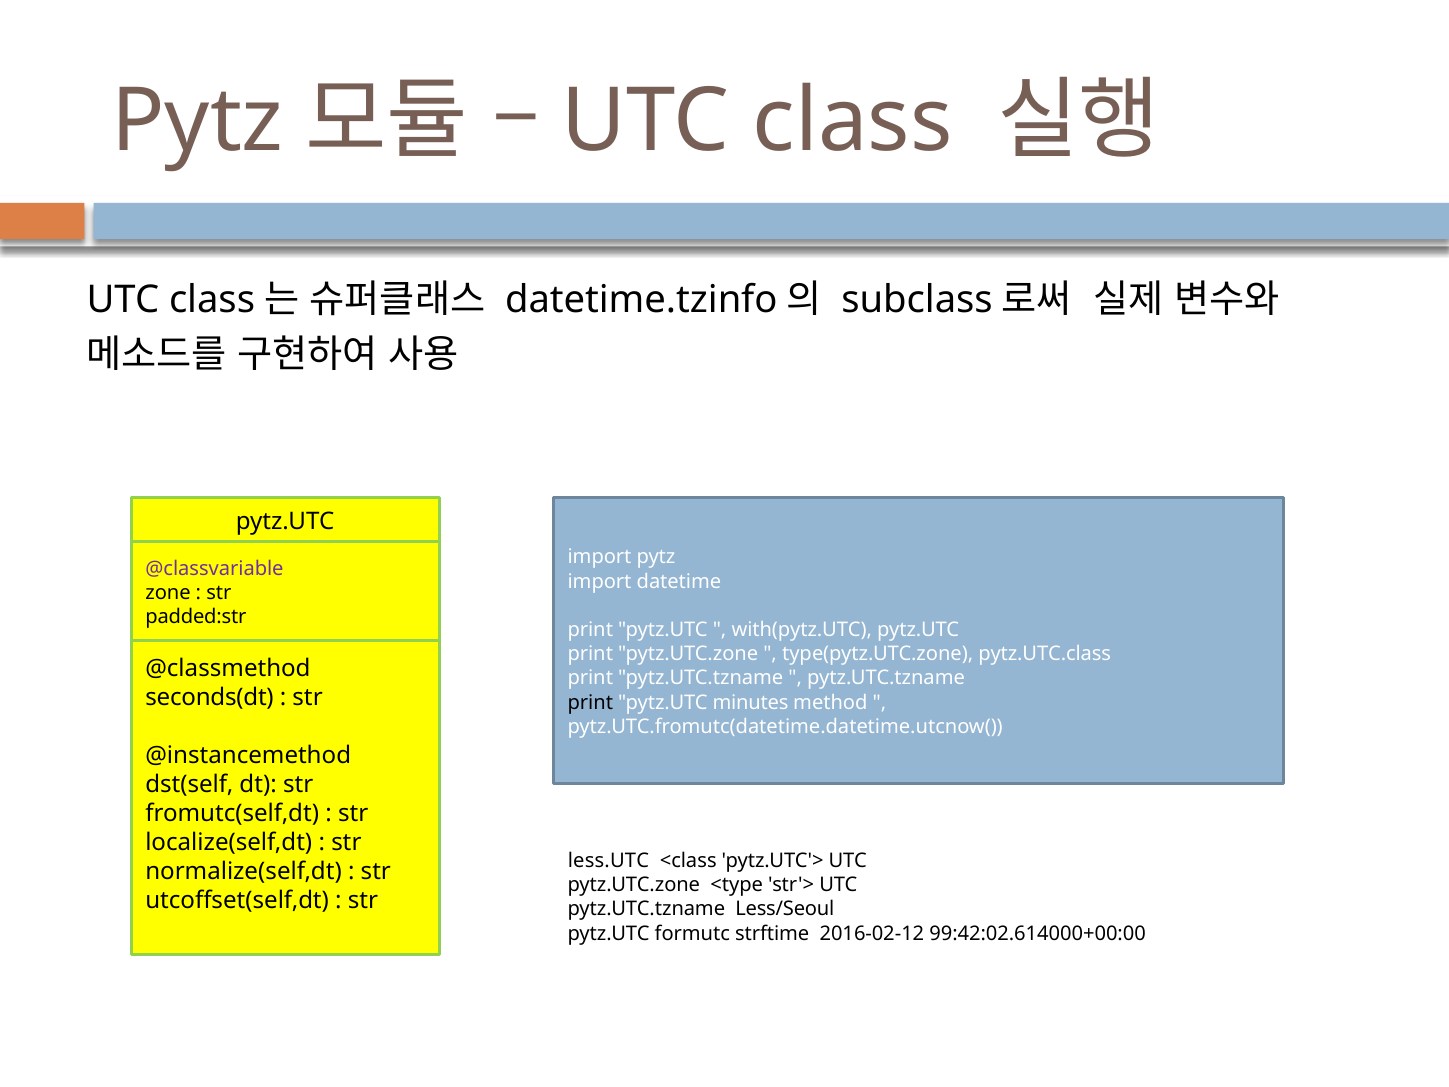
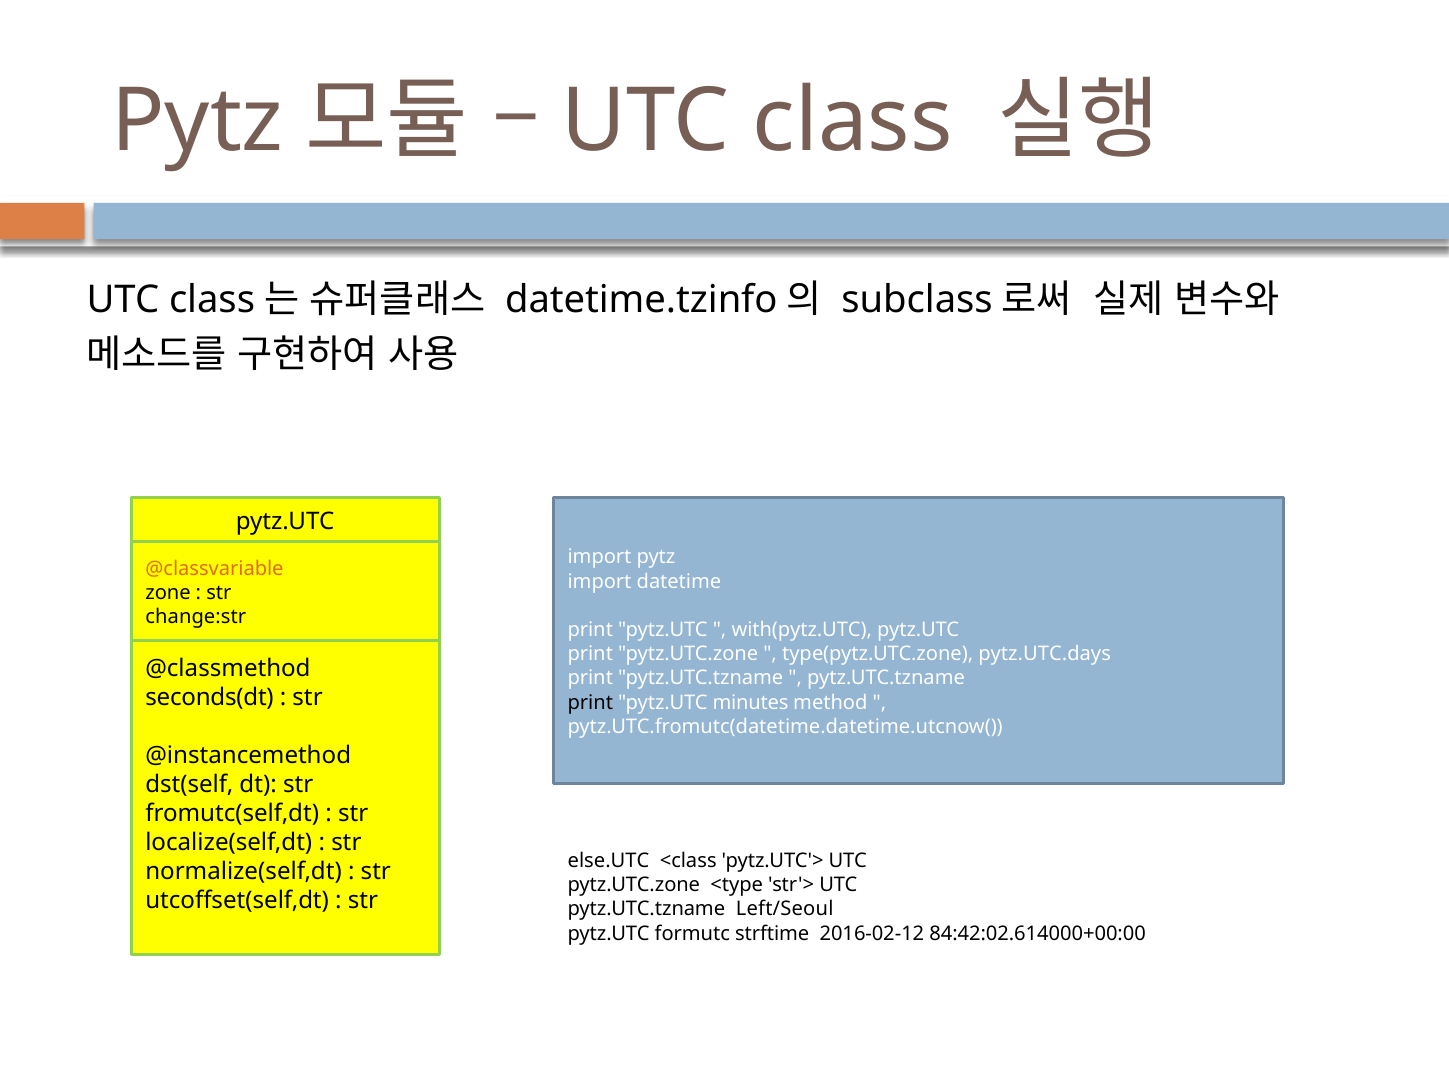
@classvariable colour: purple -> orange (215, 568)
padded:str: padded:str -> change:str (196, 617)
pytz.UTC.class: pytz.UTC.class -> pytz.UTC.days (1045, 654)
less.UTC: less.UTC -> else.UTC (609, 861)
Less/Seoul: Less/Seoul -> Left/Seoul (785, 909)
99:42:02.614000+00:00: 99:42:02.614000+00:00 -> 84:42:02.614000+00:00 (1038, 933)
